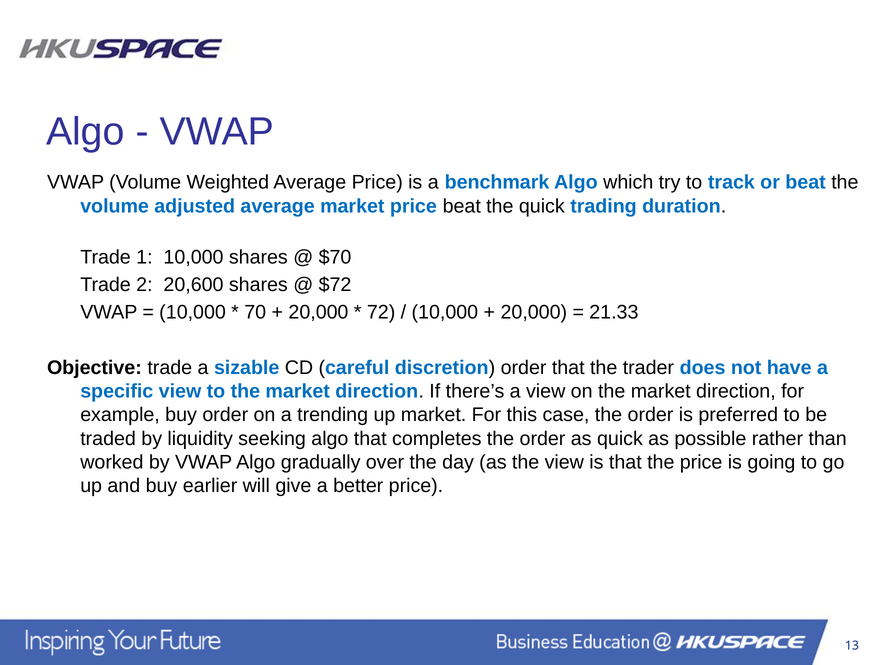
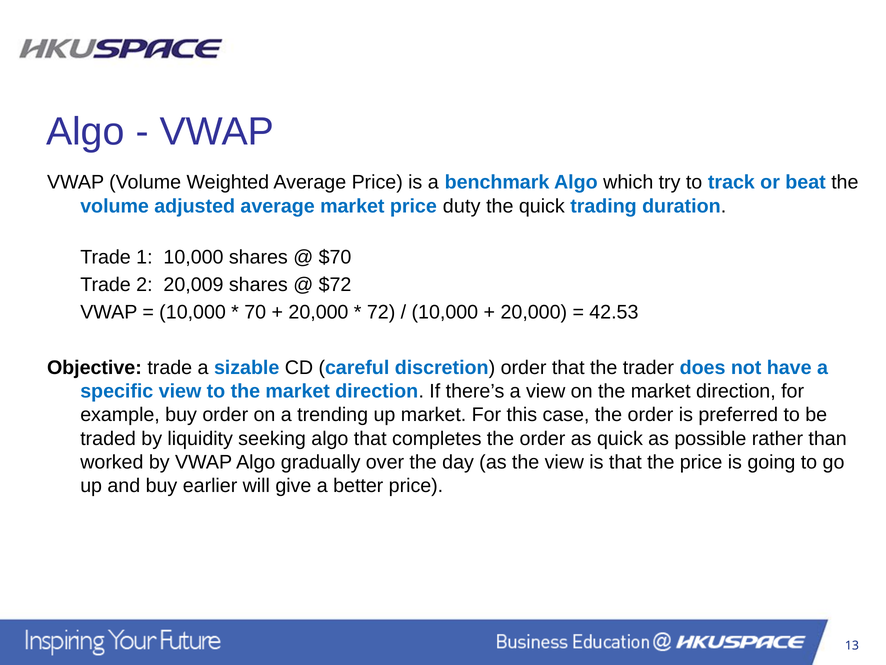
price beat: beat -> duty (462, 206)
20,600: 20,600 -> 20,009 (194, 285)
21.33: 21.33 -> 42.53 (614, 312)
